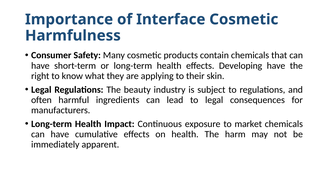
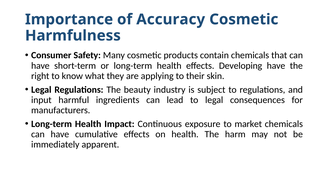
Interface: Interface -> Accuracy (171, 19)
often: often -> input (41, 100)
